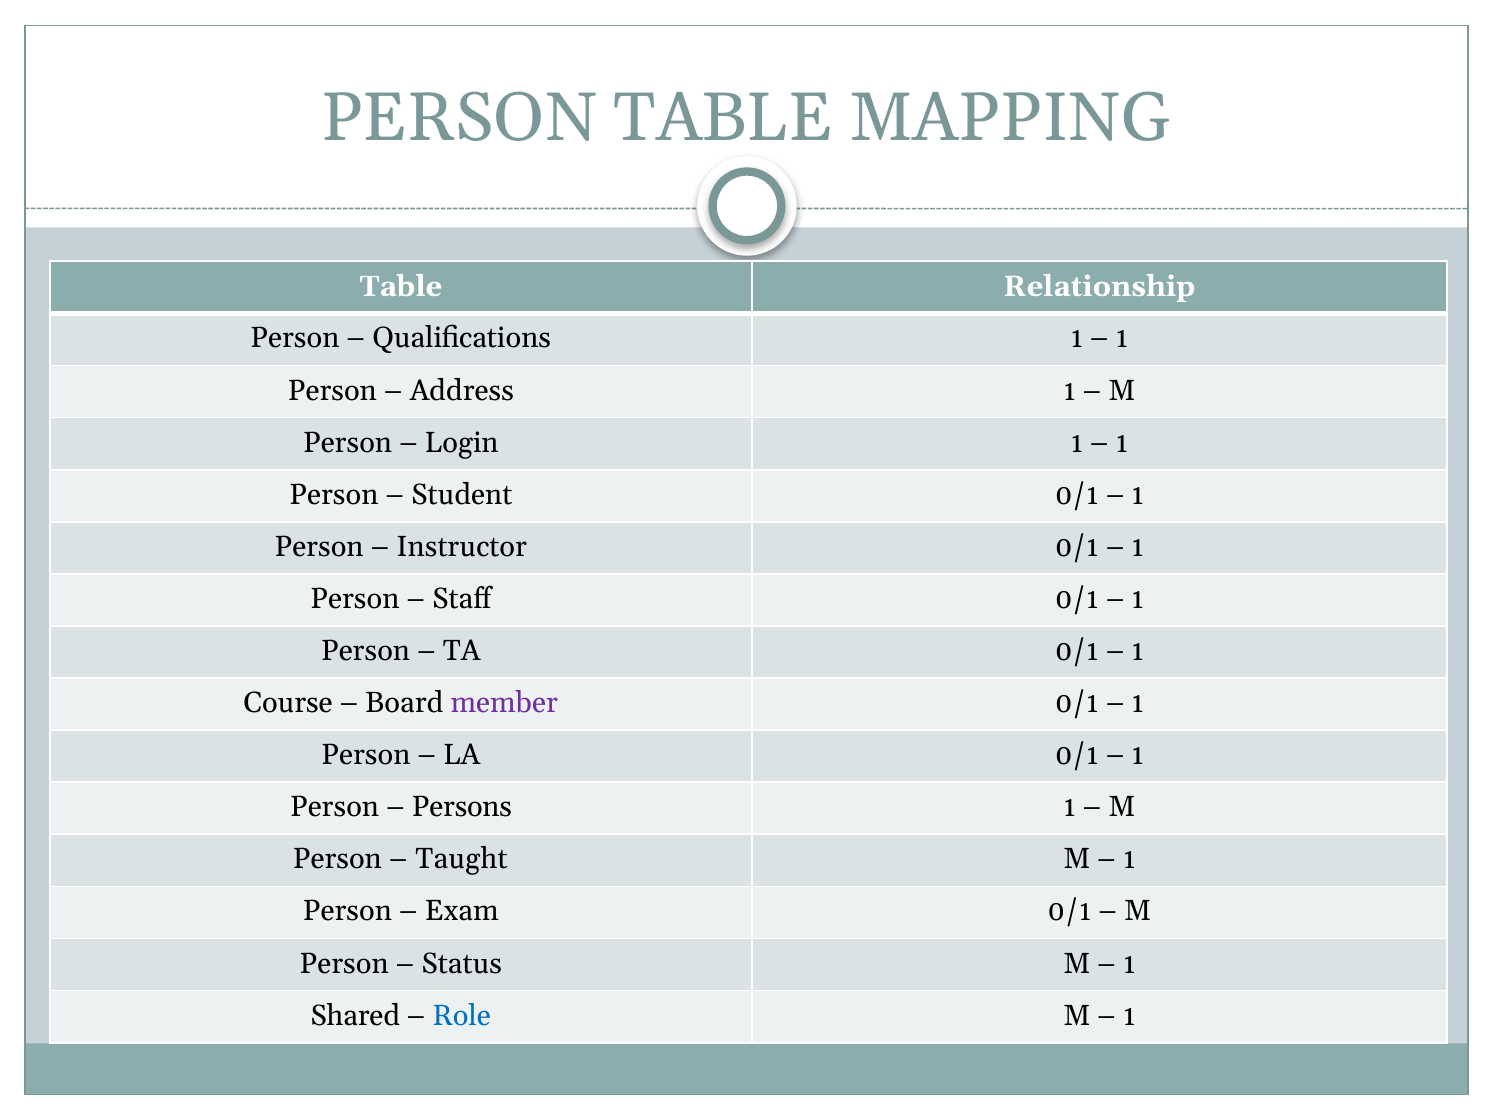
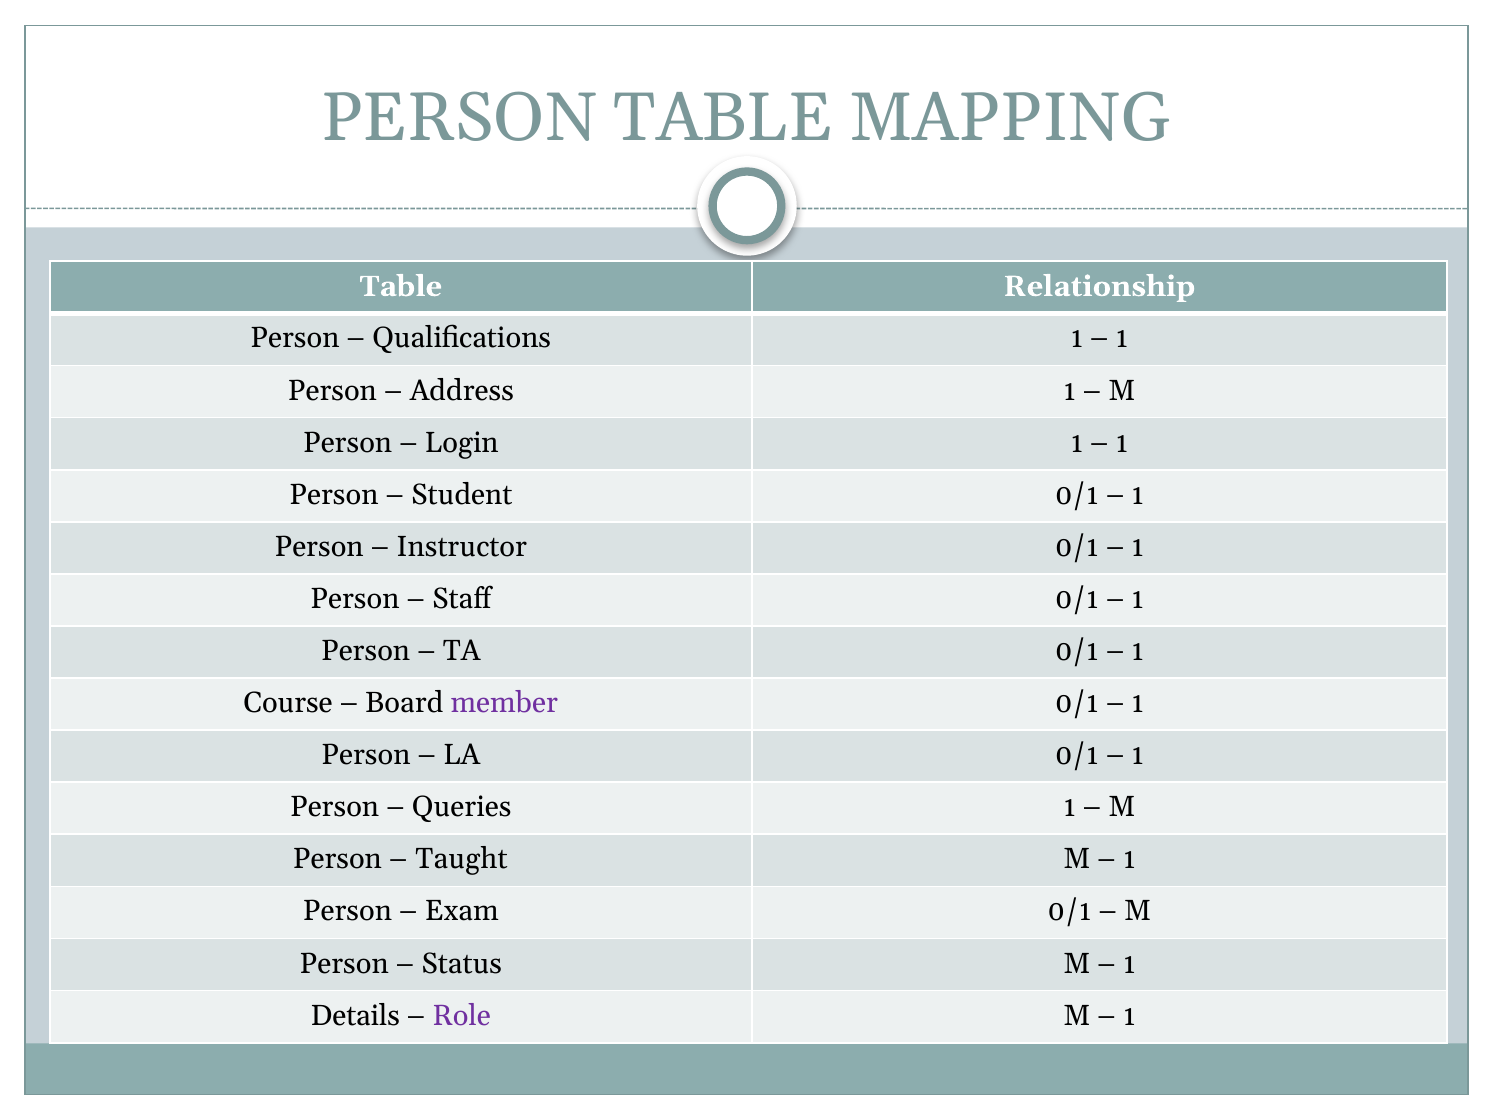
Persons: Persons -> Queries (462, 808)
Shared: Shared -> Details (355, 1016)
Role colour: blue -> purple (462, 1016)
